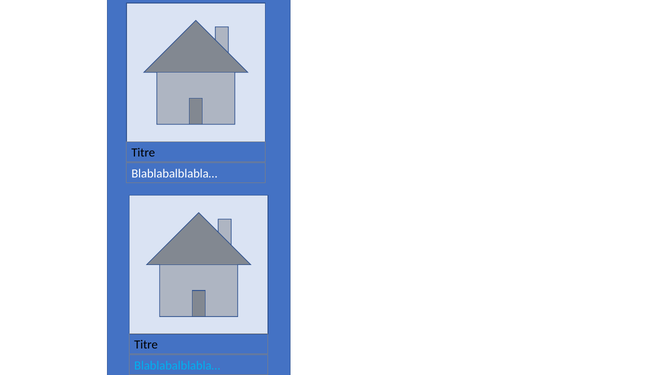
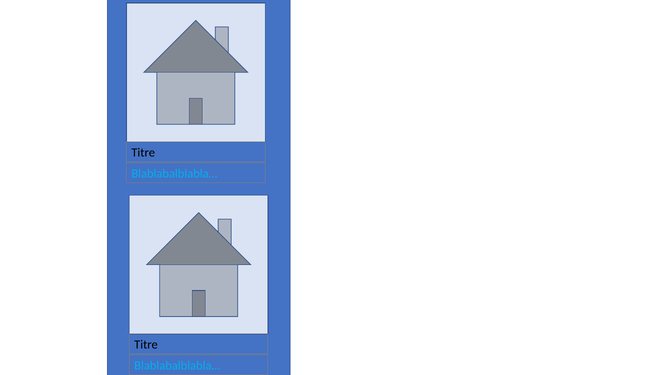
Blablabalblabla… colour: white -> light blue (174, 174)
